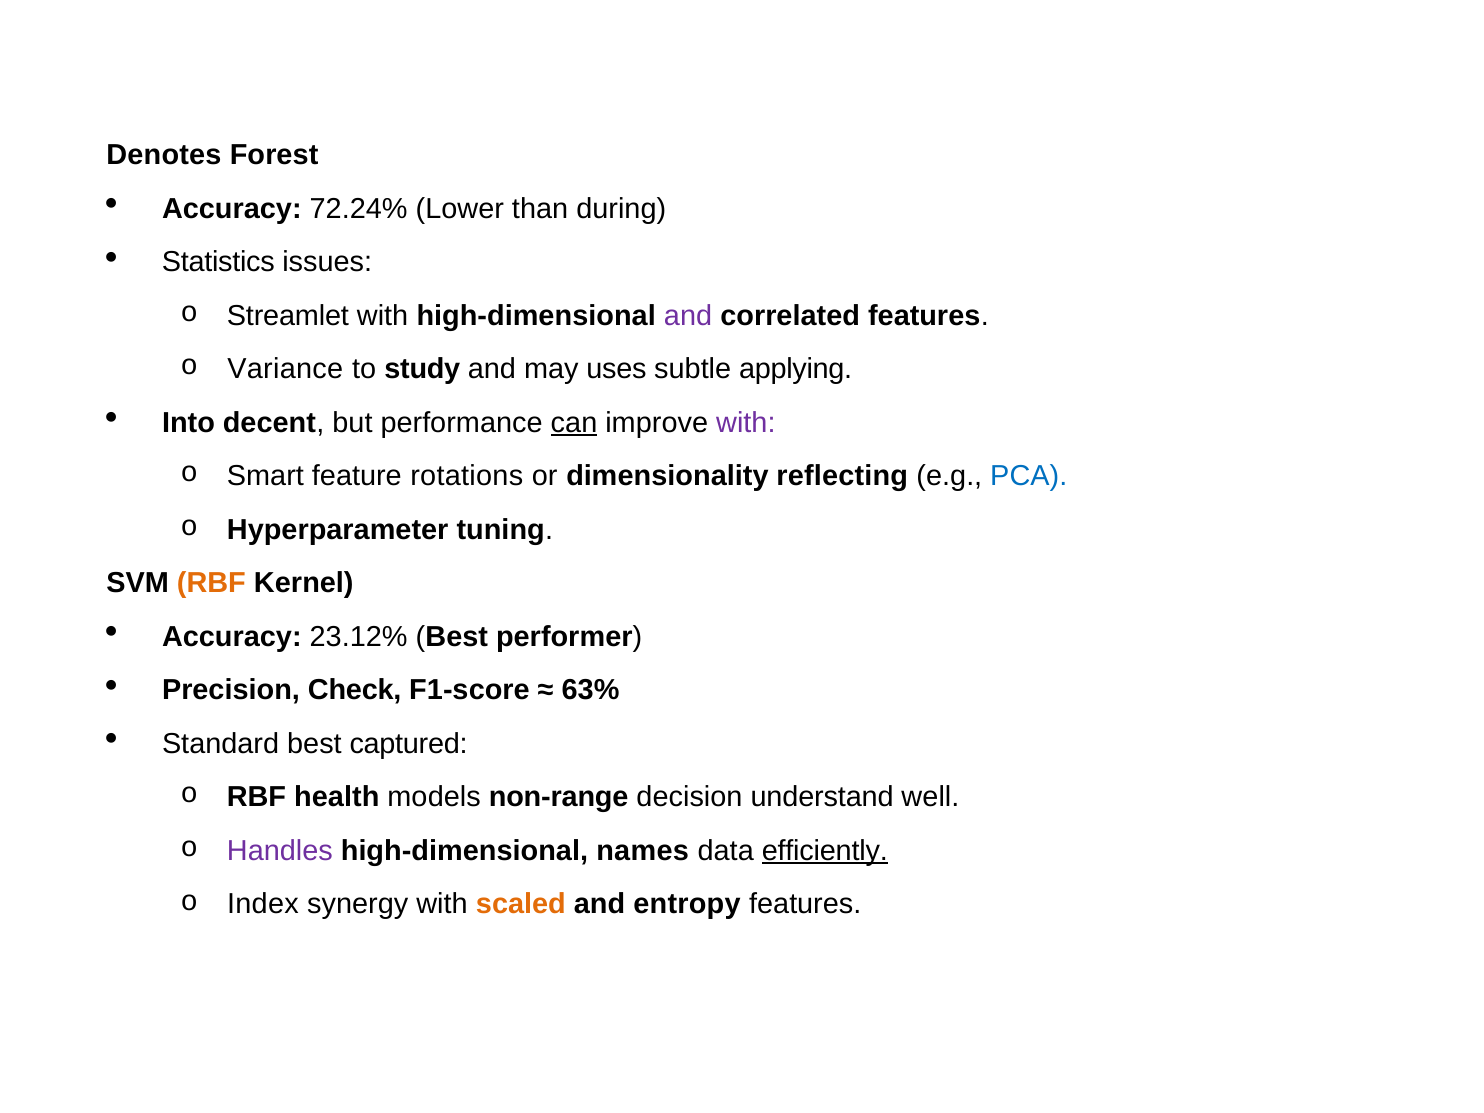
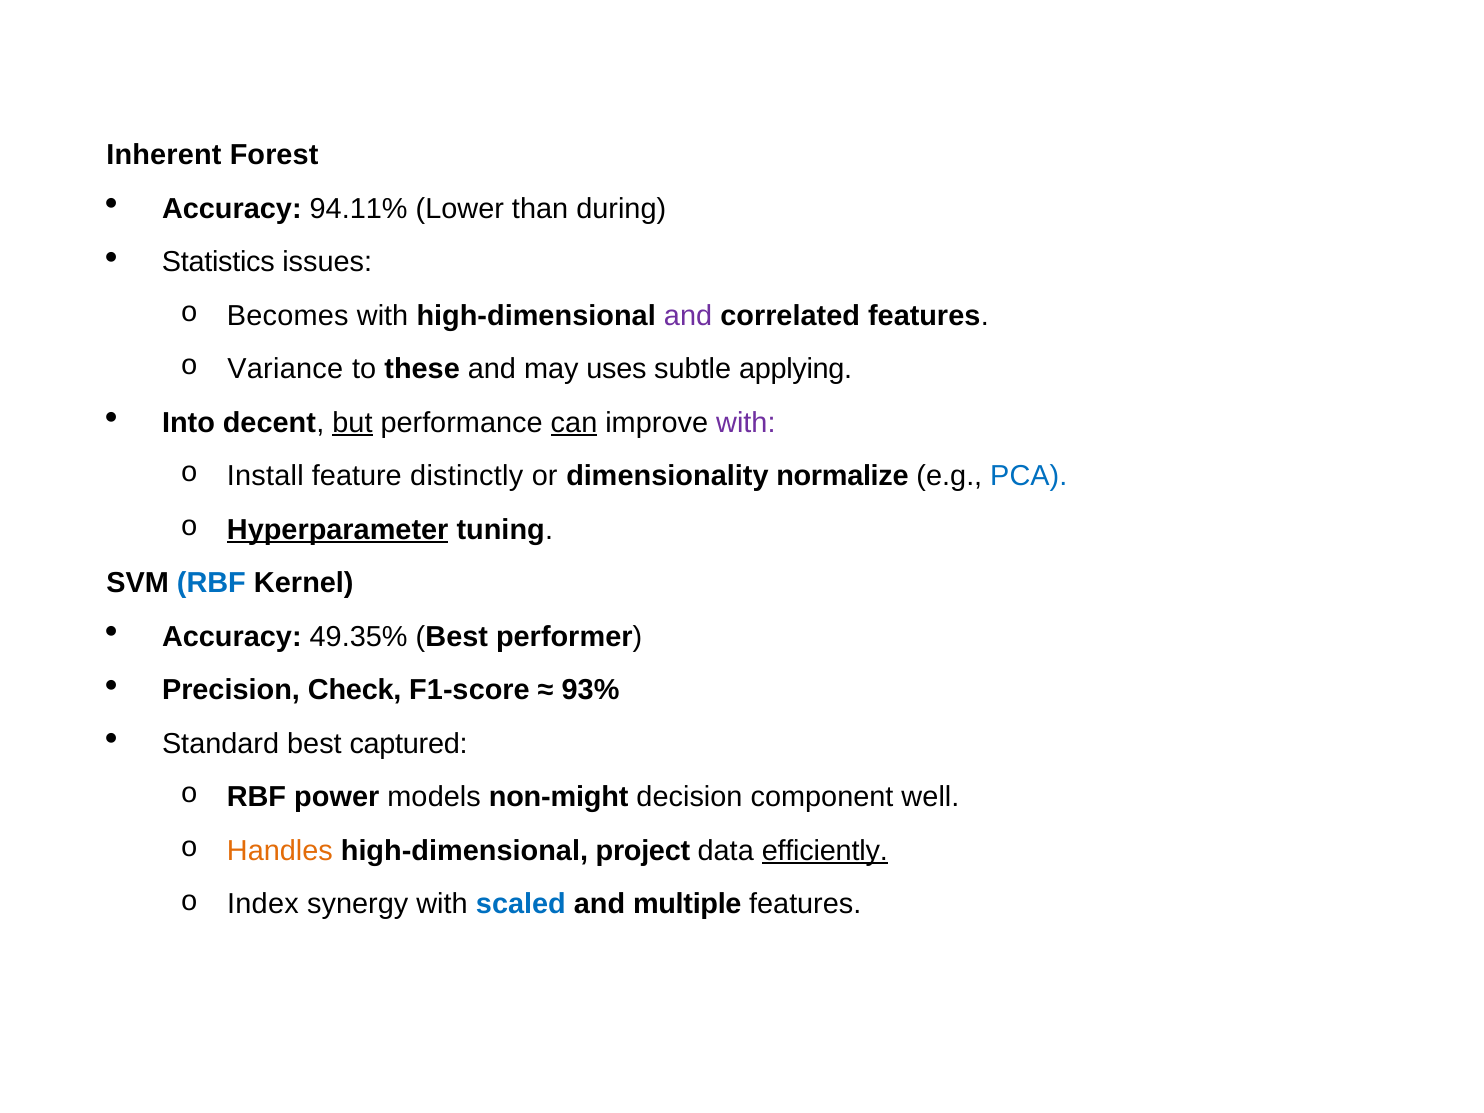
Denotes: Denotes -> Inherent (164, 155)
72.24%: 72.24% -> 94.11% (359, 209)
Streamlet: Streamlet -> Becomes (288, 316)
study: study -> these (422, 369)
but underline: none -> present (352, 423)
Smart: Smart -> Install (265, 476)
rotations: rotations -> distinctly (467, 476)
reflecting: reflecting -> normalize (842, 476)
Hyperparameter underline: none -> present (338, 530)
RBF colour: orange -> blue (211, 583)
23.12%: 23.12% -> 49.35% (359, 637)
63%: 63% -> 93% (591, 690)
health: health -> power (337, 797)
non-range: non-range -> non-might (559, 797)
understand: understand -> component (822, 797)
Handles colour: purple -> orange (280, 851)
names: names -> project (643, 851)
scaled colour: orange -> blue (521, 904)
entropy: entropy -> multiple (687, 904)
